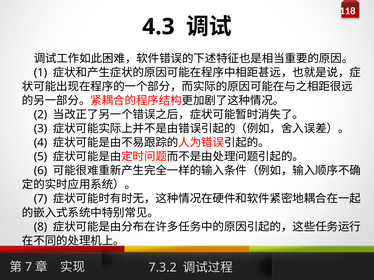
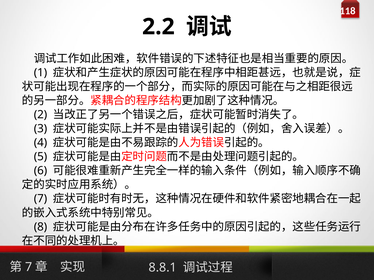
4.3: 4.3 -> 2.2 (158, 27)
7.3.2: 7.3.2 -> 8.8.1 (163, 268)
